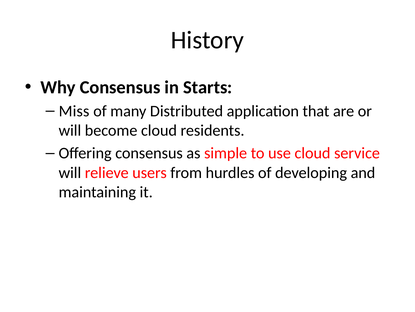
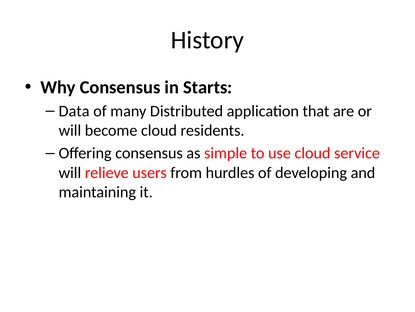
Miss: Miss -> Data (74, 111)
